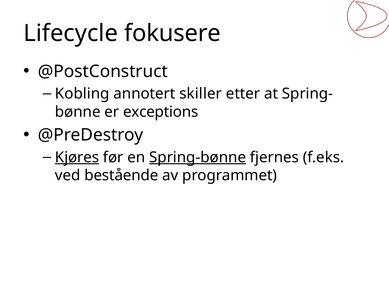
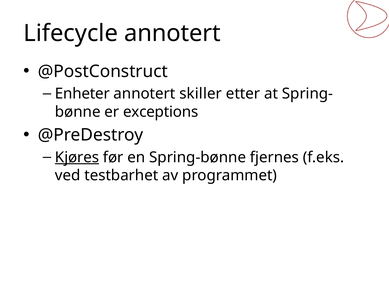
Lifecycle fokusere: fokusere -> annotert (172, 33)
Kobling: Kobling -> Enheter (82, 94)
Spring-bønne underline: present -> none (198, 157)
bestående: bestående -> testbarhet (121, 175)
